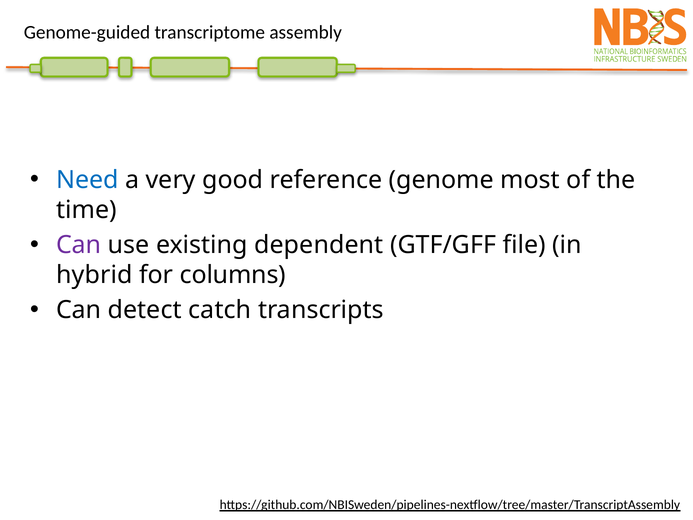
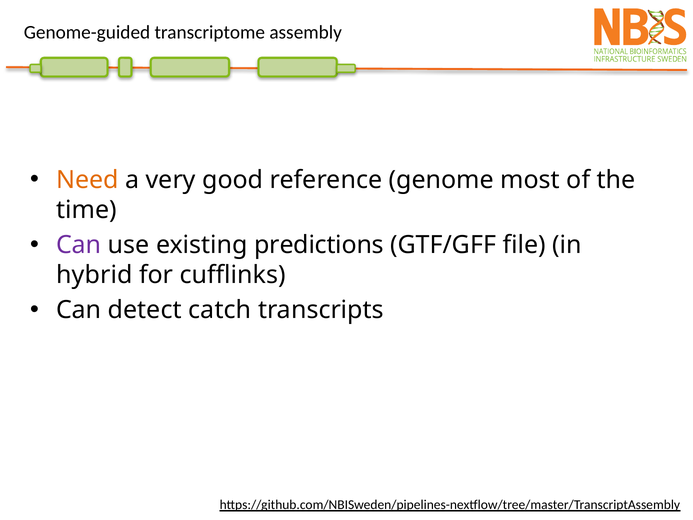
Need colour: blue -> orange (87, 180)
dependent: dependent -> predictions (319, 245)
columns: columns -> cufflinks (233, 275)
